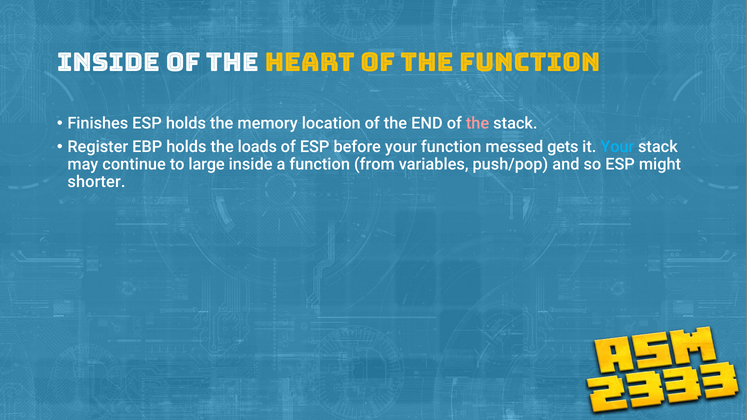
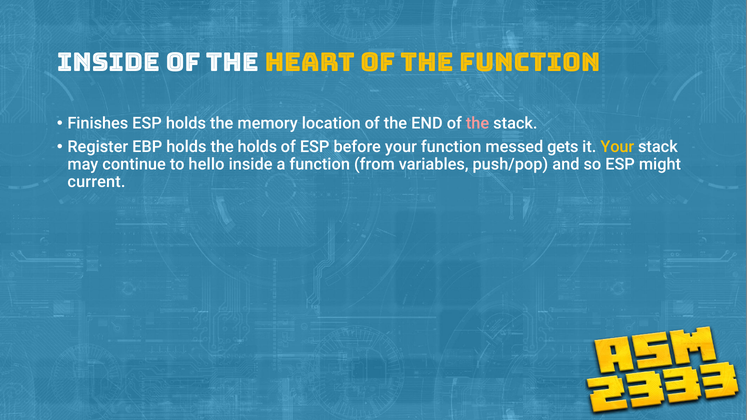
the loads: loads -> holds (257, 147)
Your colour: light blue -> yellow (617, 147)
large: large -> hello (206, 165)
shorter: shorter -> current (96, 182)
